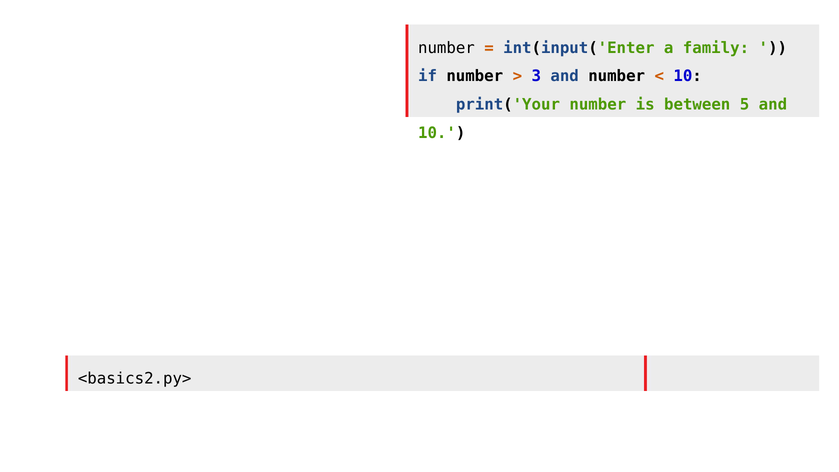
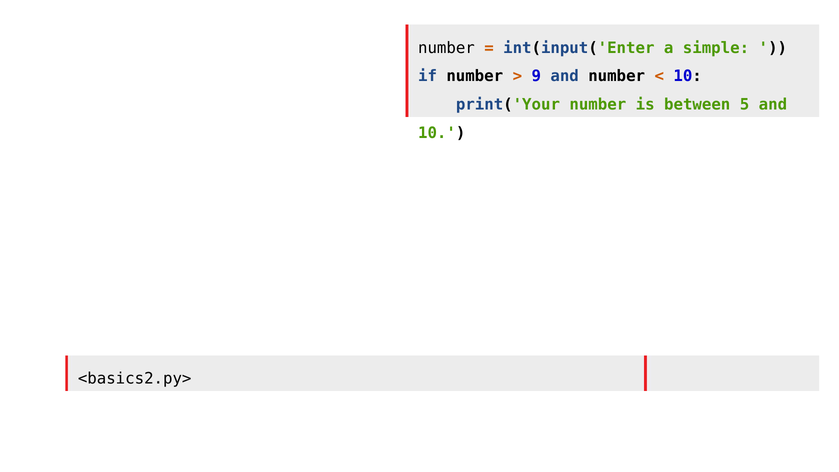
family: family -> simple (716, 48)
3: 3 -> 9 (536, 76)
